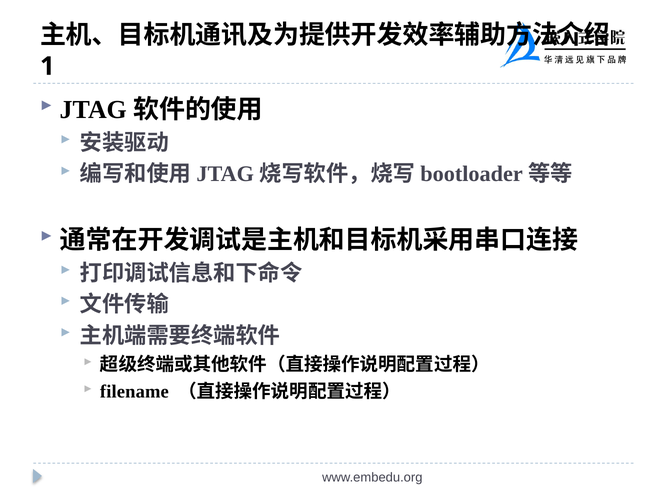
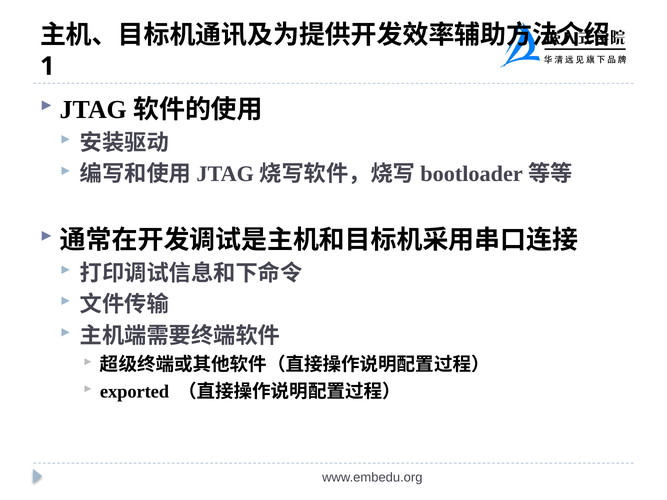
filename: filename -> exported (135, 392)
